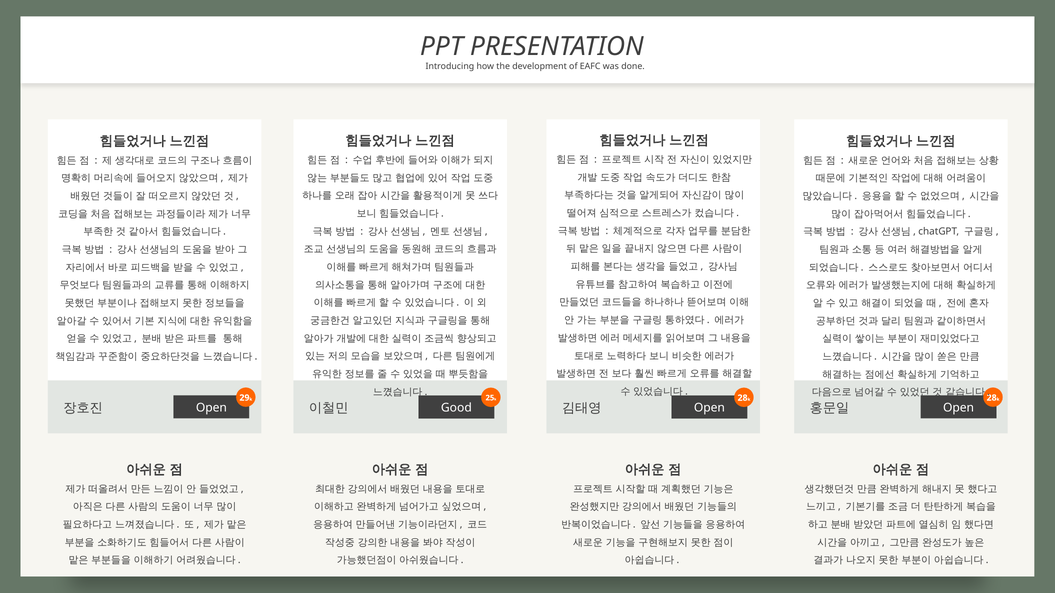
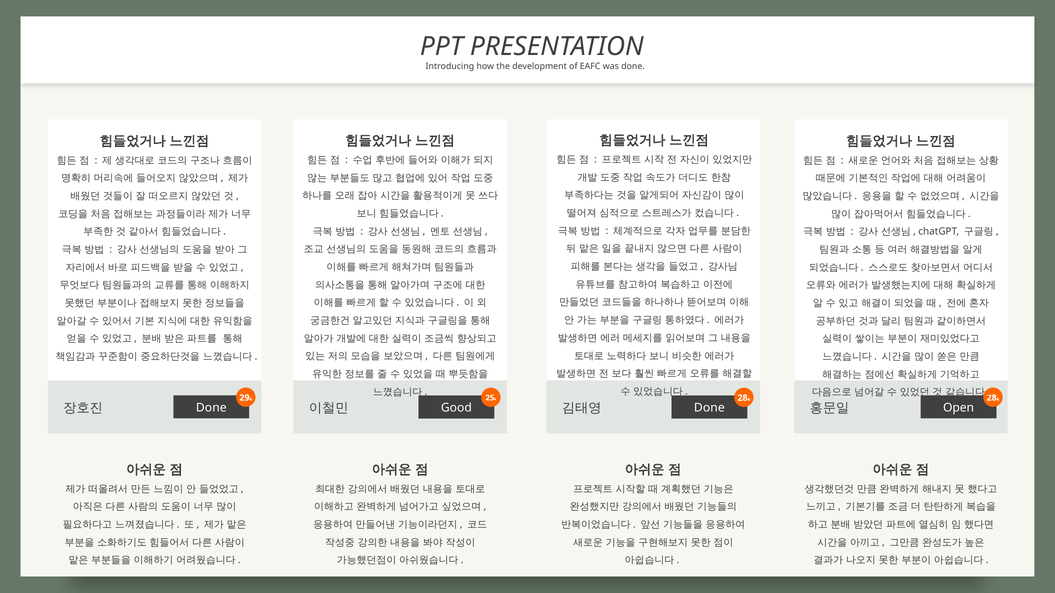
Open: Open -> Done (211, 408)
Open: Open -> Done (709, 408)
